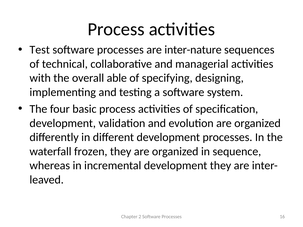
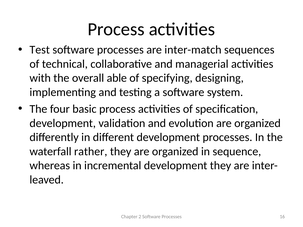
inter-nature: inter-nature -> inter-match (193, 50)
frozen: frozen -> rather (91, 152)
